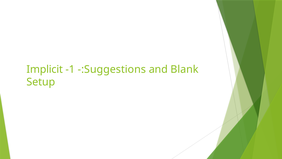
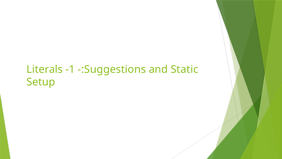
Implicit: Implicit -> Literals (45, 69)
Blank: Blank -> Static (184, 69)
